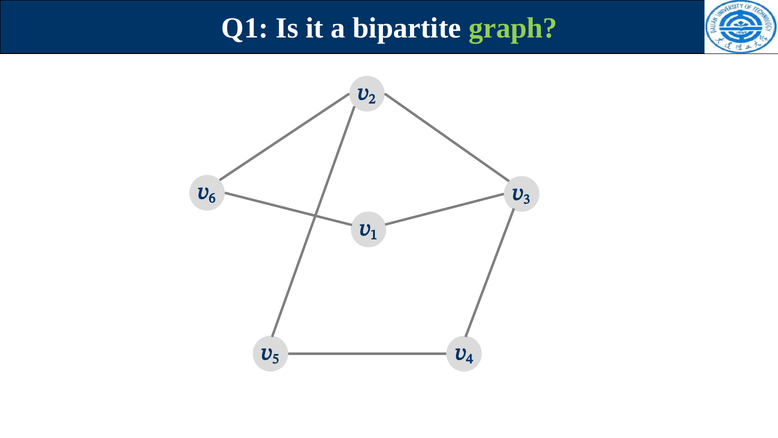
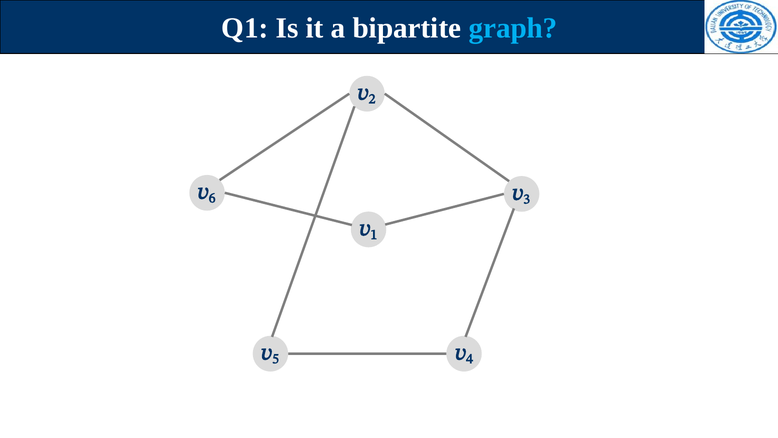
graph colour: light green -> light blue (513, 28)
